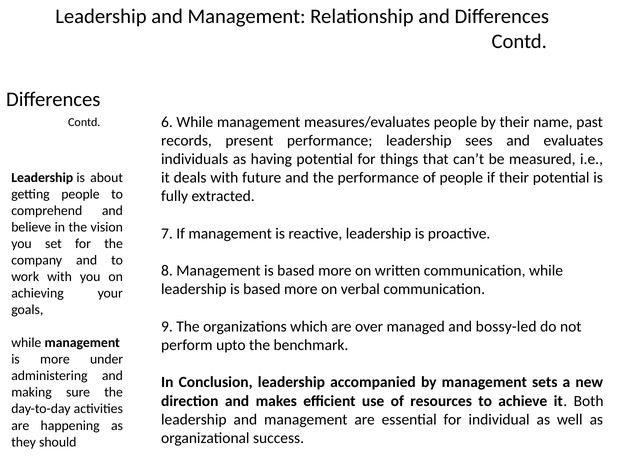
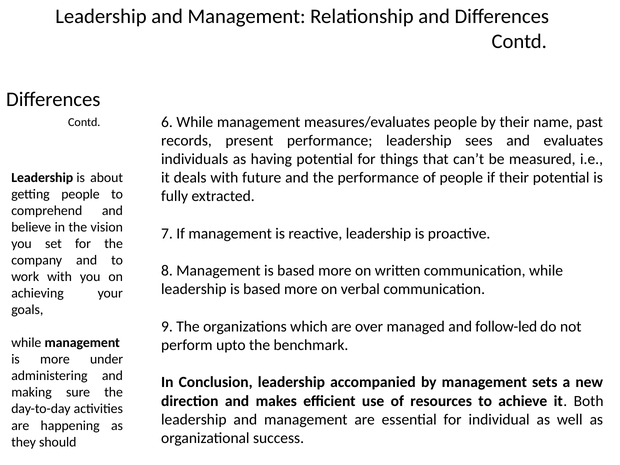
bossy-led: bossy-led -> follow-led (506, 327)
